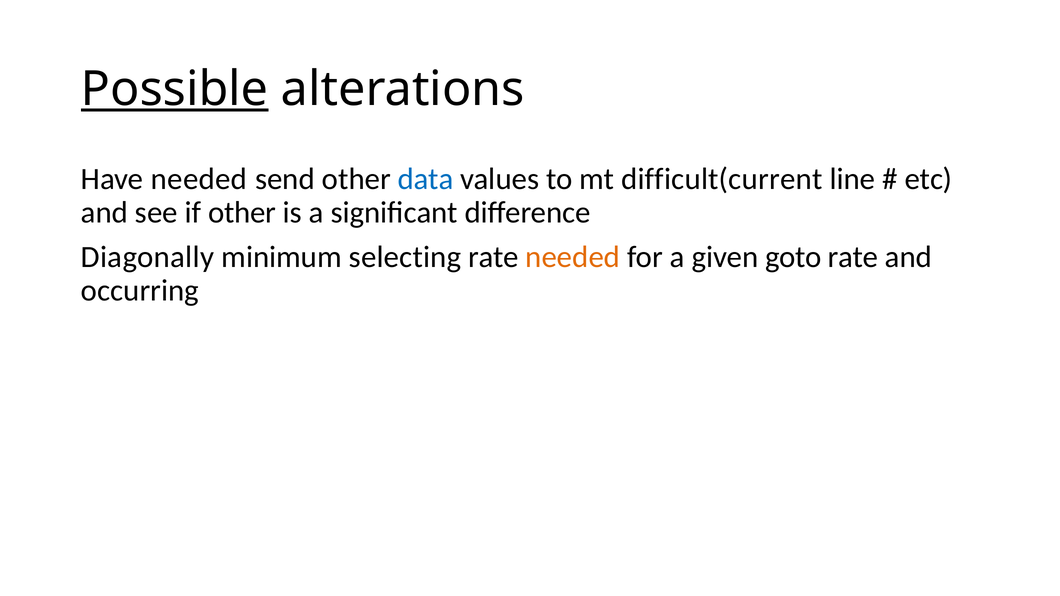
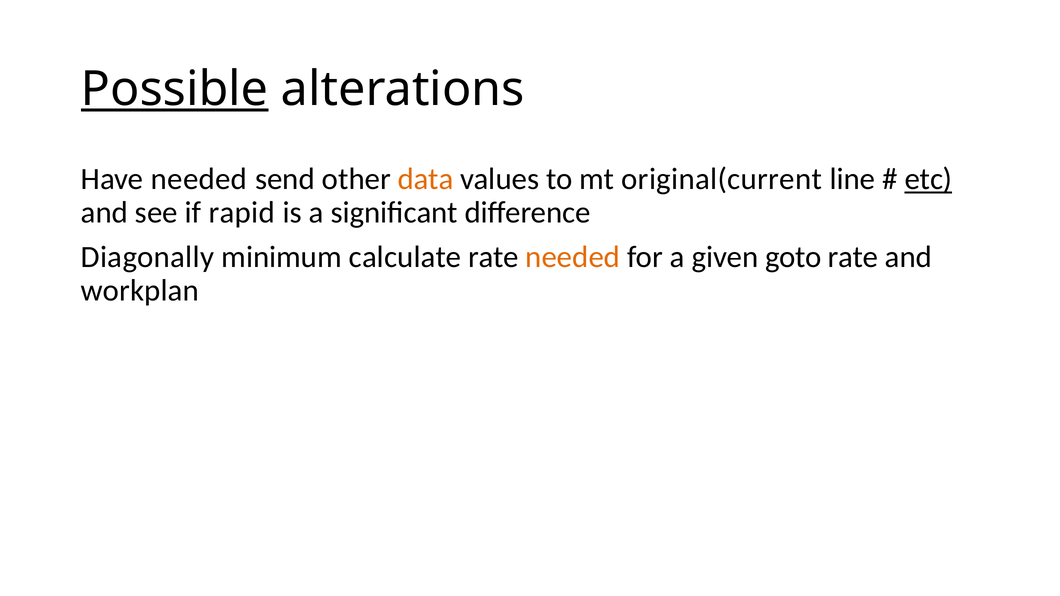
data colour: blue -> orange (426, 179)
difficult(current: difficult(current -> original(current (722, 179)
etc underline: none -> present (928, 179)
if other: other -> rapid (242, 213)
selecting: selecting -> calculate (405, 257)
occurring: occurring -> workplan (140, 290)
